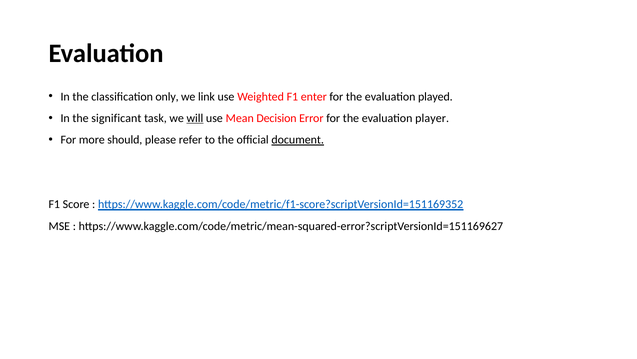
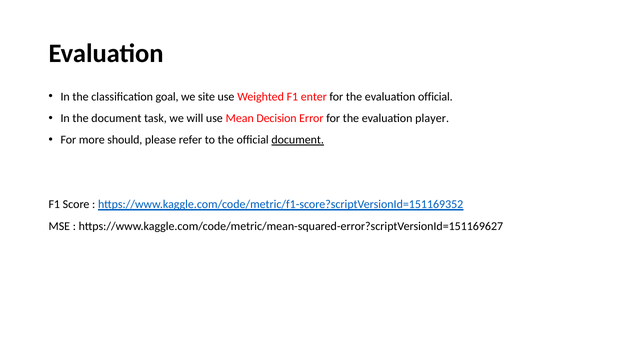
only: only -> goal (167, 96)
link: link -> site (206, 96)
evaluation played: played -> official (435, 96)
the significant: significant -> document (116, 118)
will underline: present -> none (195, 118)
